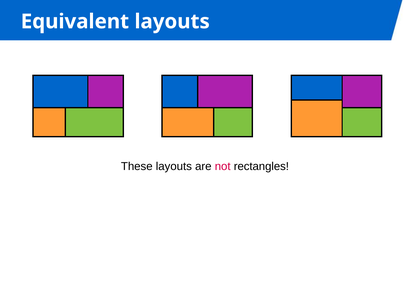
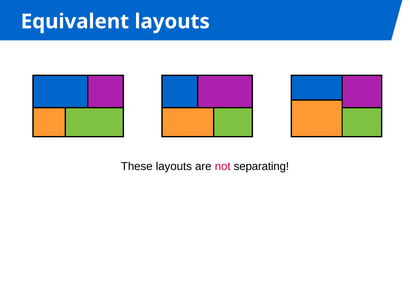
rectangles: rectangles -> separating (261, 166)
